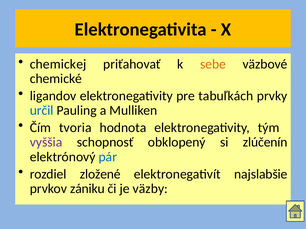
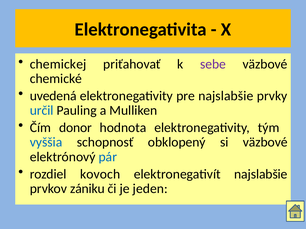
sebe colour: orange -> purple (213, 64)
ligandov: ligandov -> uvedená (53, 96)
pre tabuľkách: tabuľkách -> najslabšie (226, 96)
tvoria: tvoria -> donor (75, 128)
vyššia colour: purple -> blue (46, 143)
si zlúčenín: zlúčenín -> väzbové (265, 143)
zložené: zložené -> kovoch (100, 174)
väzby: väzby -> jeden (150, 189)
